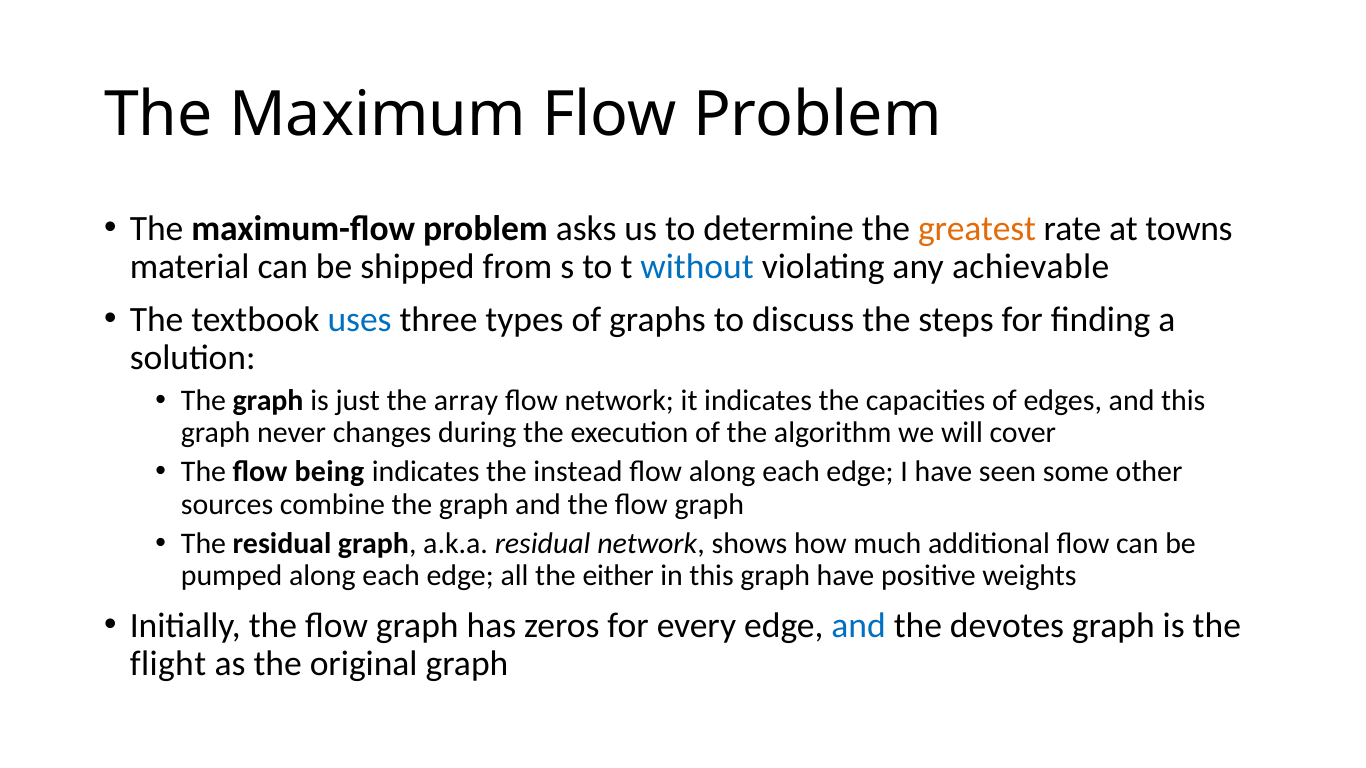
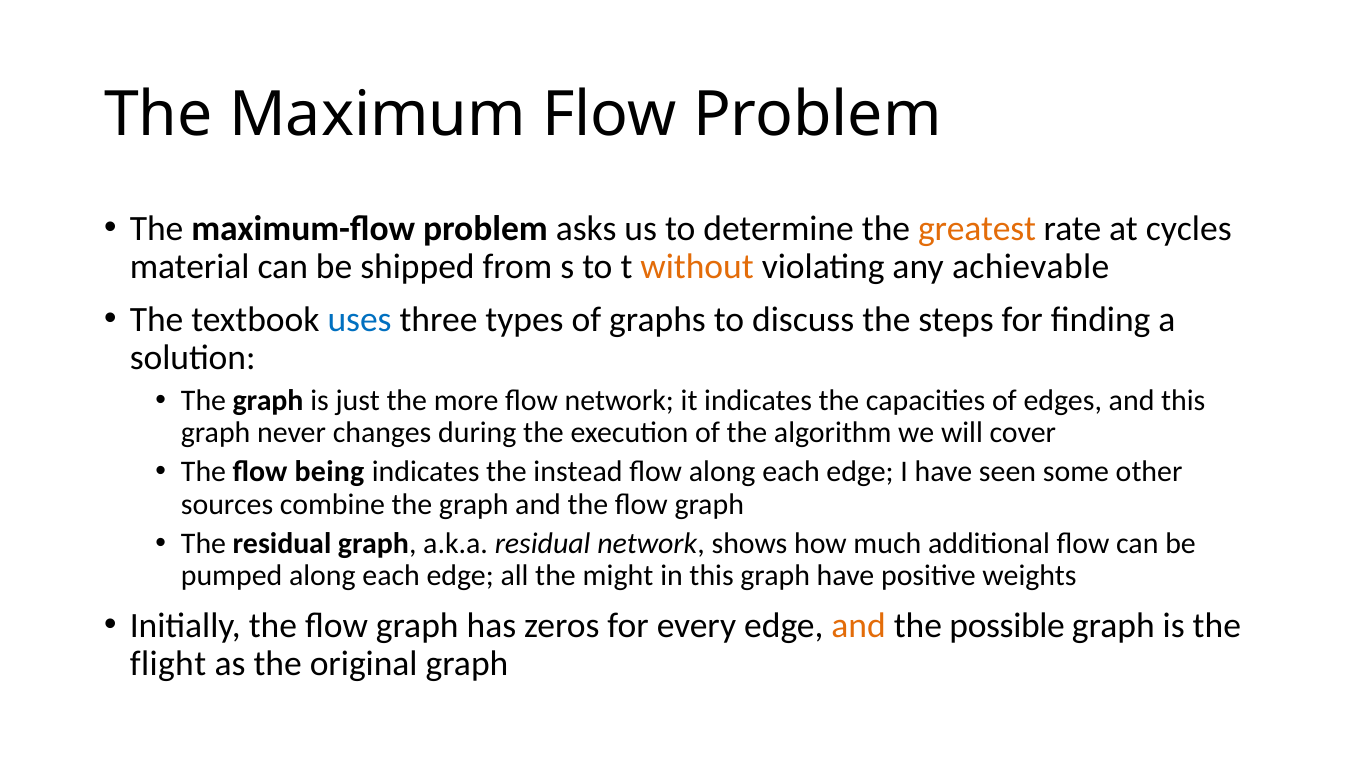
towns: towns -> cycles (1189, 229)
without colour: blue -> orange (697, 267)
array: array -> more (466, 401)
either: either -> might (618, 576)
and colour: blue -> orange (859, 626)
devotes: devotes -> possible (1007, 626)
